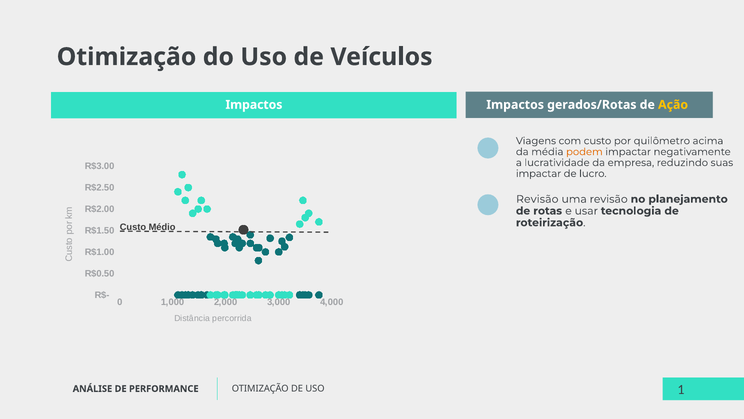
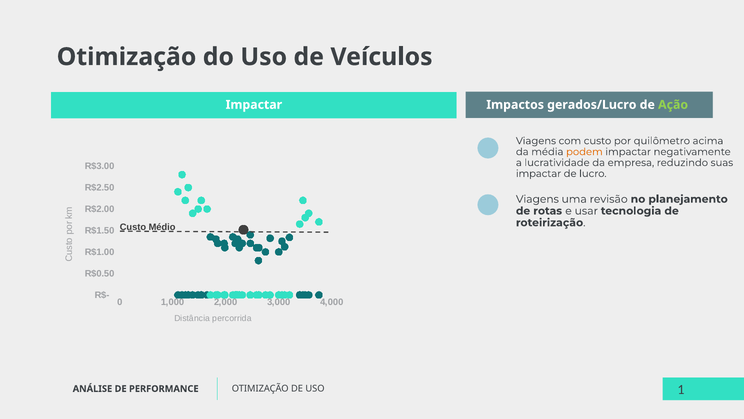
Impactos: Impactos -> Impactar (254, 105)
gerados/Rotas: gerados/Rotas -> gerados/Lucro (592, 105)
Ação colour: yellow -> light green (673, 105)
Revisão: Revisão -> Viagens (537, 199)
